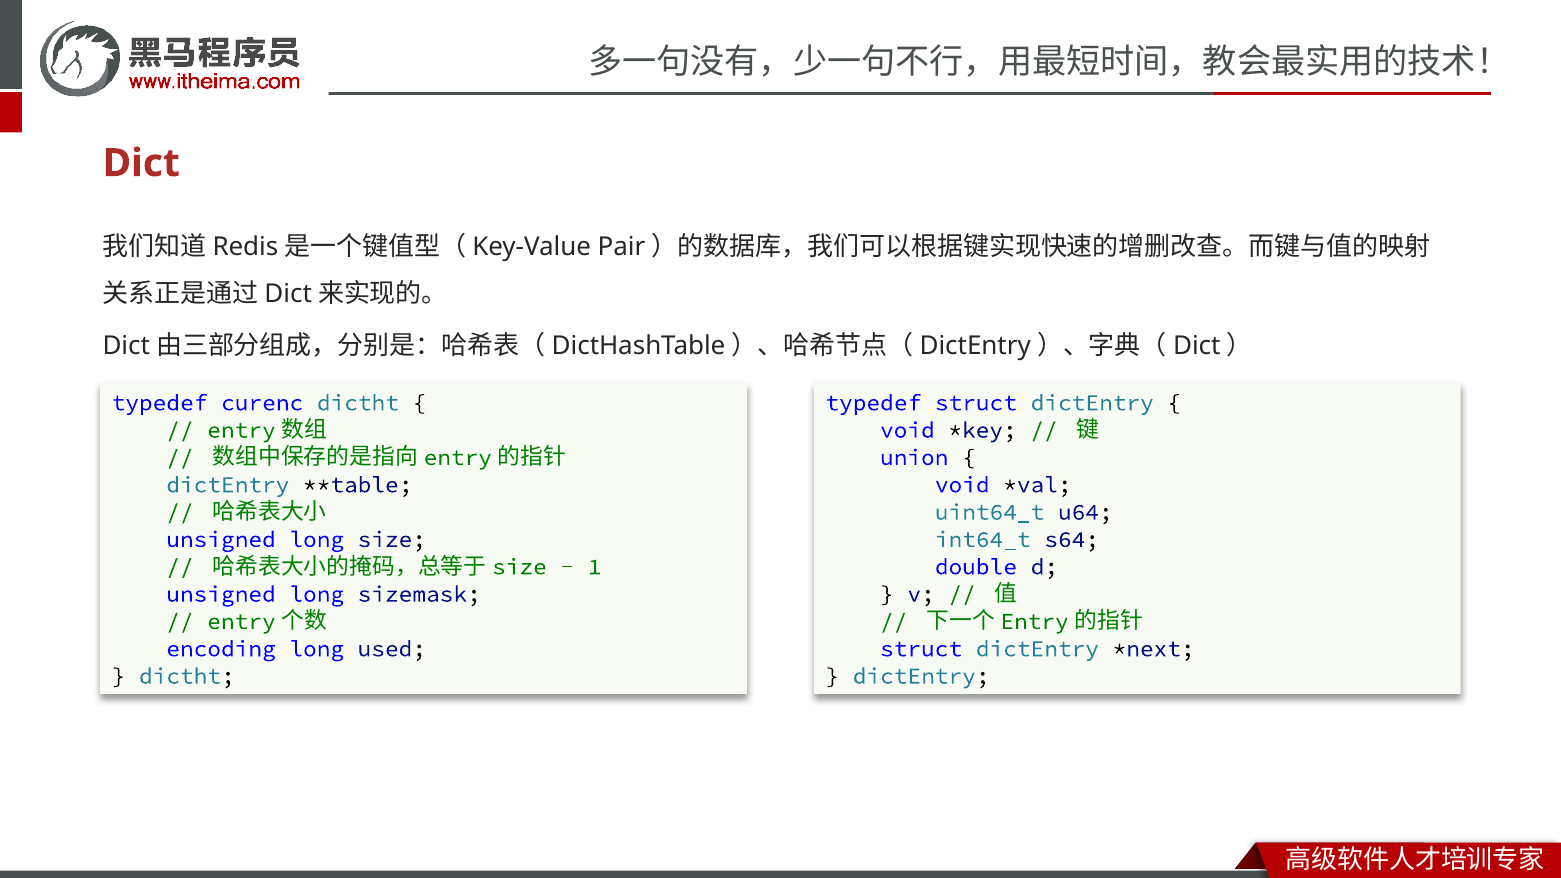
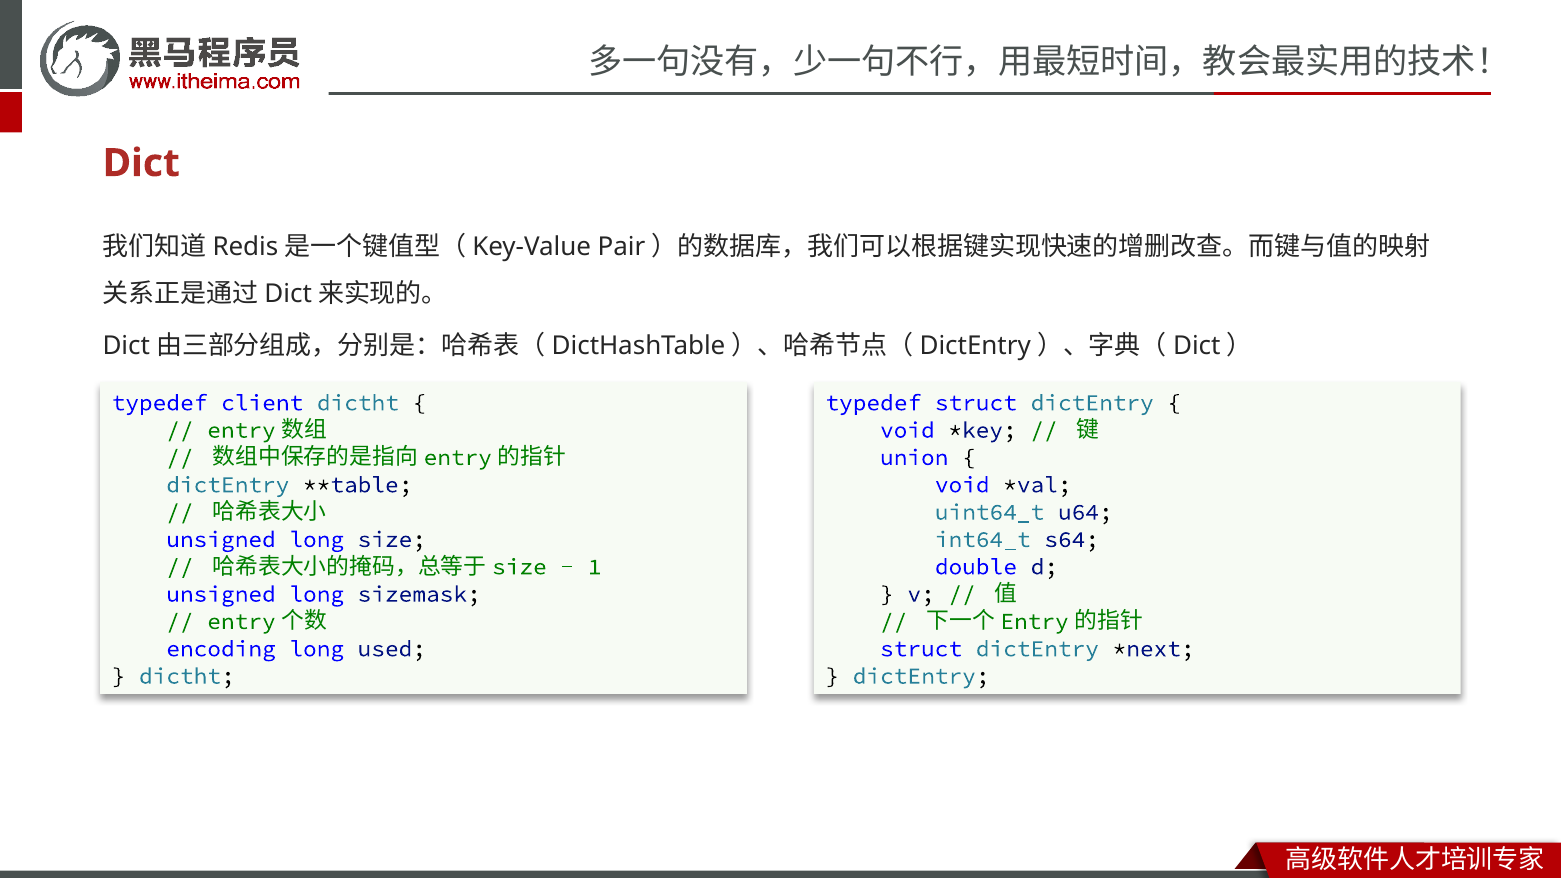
curenc: curenc -> client (262, 403)
